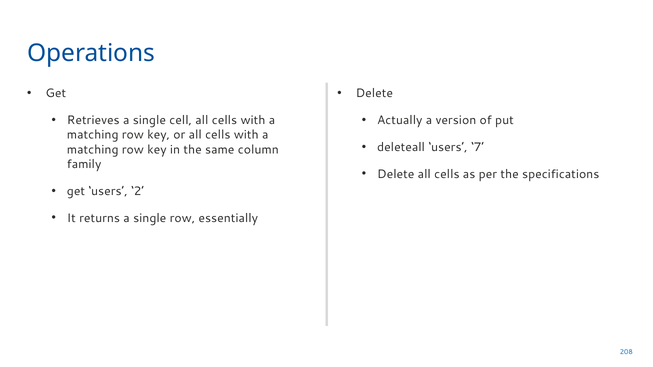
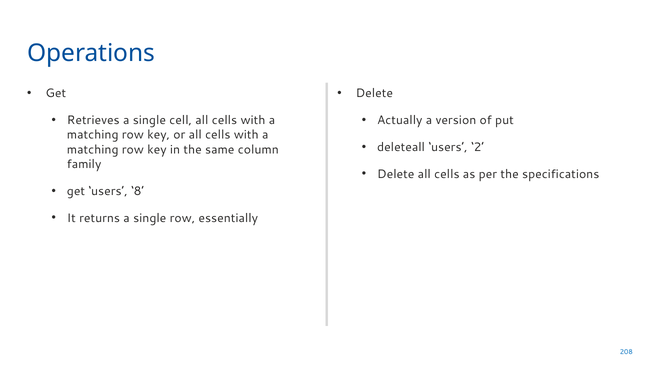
7: 7 -> 2 (478, 147)
2: 2 -> 8 (138, 191)
